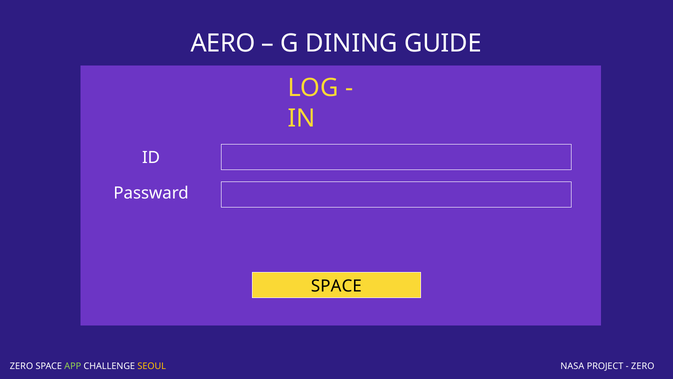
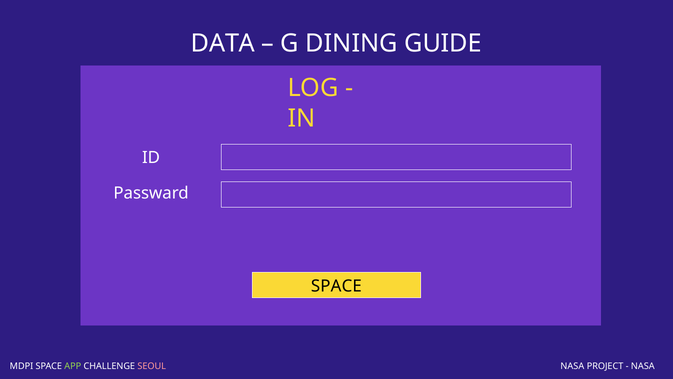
AERO: AERO -> DATA (223, 43)
ZERO: ZERO -> MDPI (21, 366)
SEOUL colour: yellow -> pink (152, 366)
ZERO: ZERO -> NASA (643, 366)
